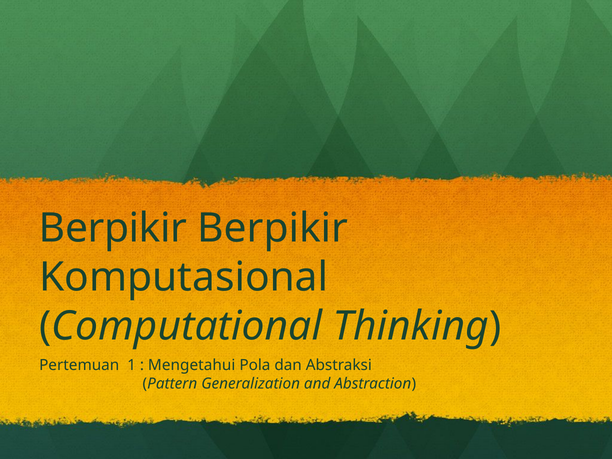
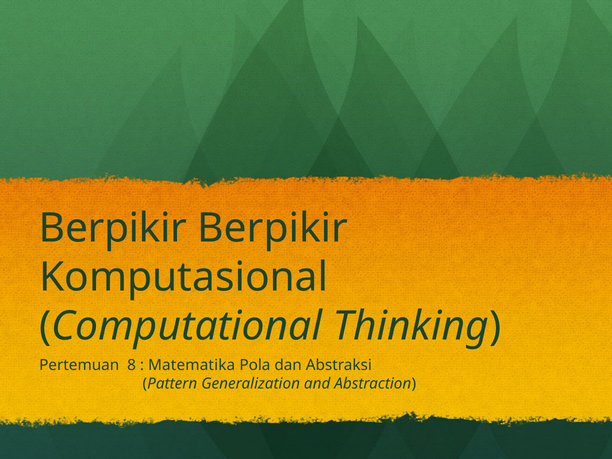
1: 1 -> 8 (132, 365)
Mengetahui: Mengetahui -> Matematika (192, 365)
